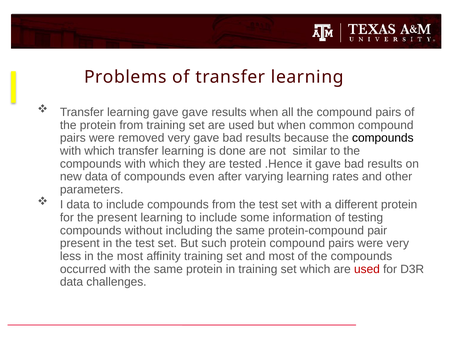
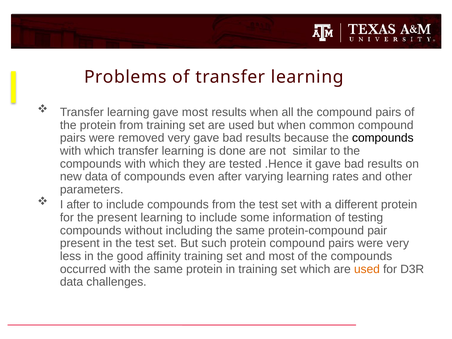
gave gave: gave -> most (195, 112)
I data: data -> after (78, 205)
the most: most -> good (130, 256)
used colour: red -> orange (367, 269)
